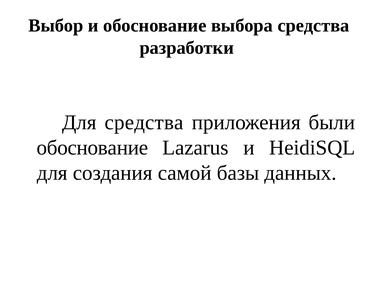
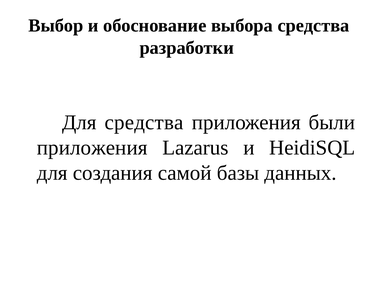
обоснование: обоснование -> приложения (92, 147)
